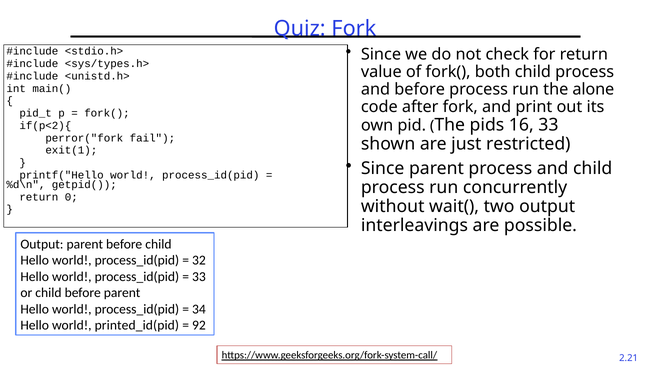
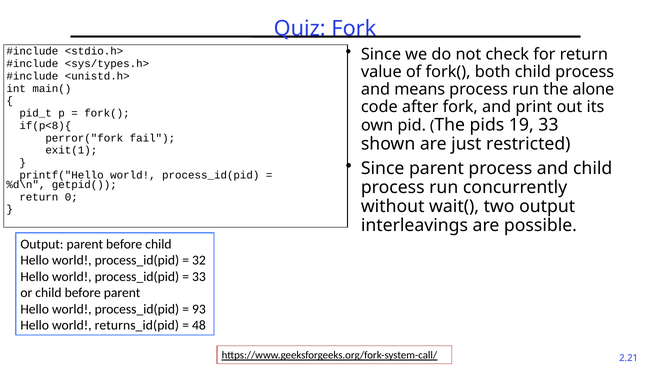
and before: before -> means (420, 89)
16: 16 -> 19 (521, 125)
if(p<2){: if(p<2){ -> if(p<8){ (45, 126)
34: 34 -> 93 (199, 309)
printed_id(pid: printed_id(pid -> returns_id(pid (137, 326)
92: 92 -> 48 (199, 326)
